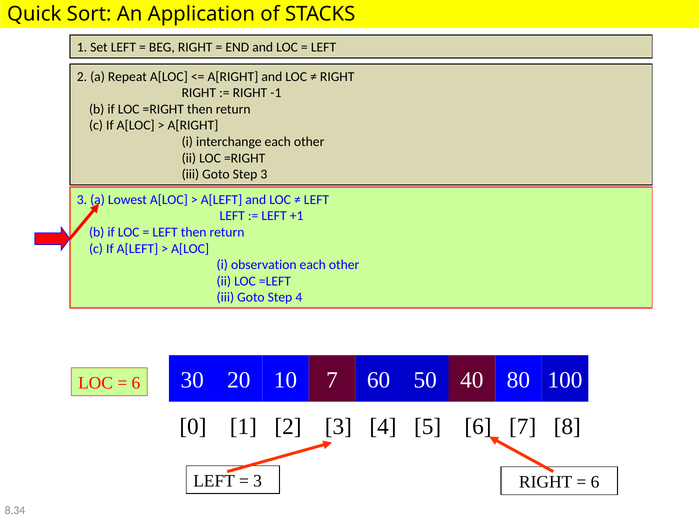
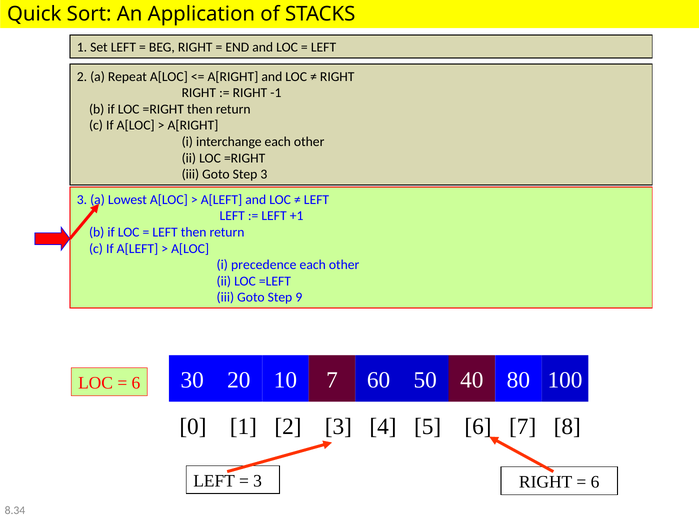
observation: observation -> precedence (264, 265)
Step 4: 4 -> 9 (299, 298)
